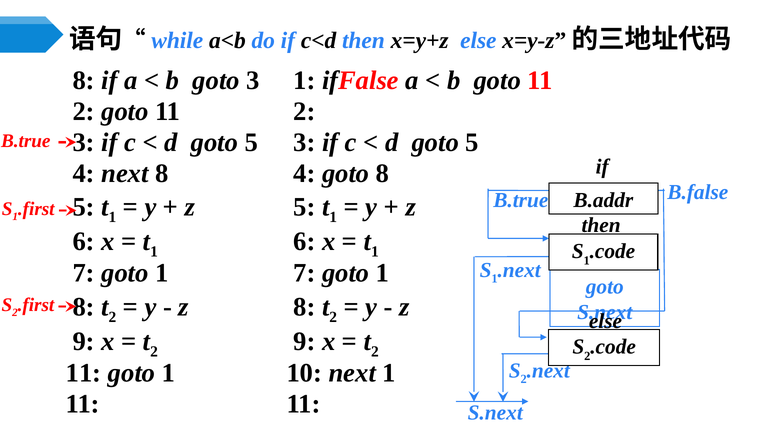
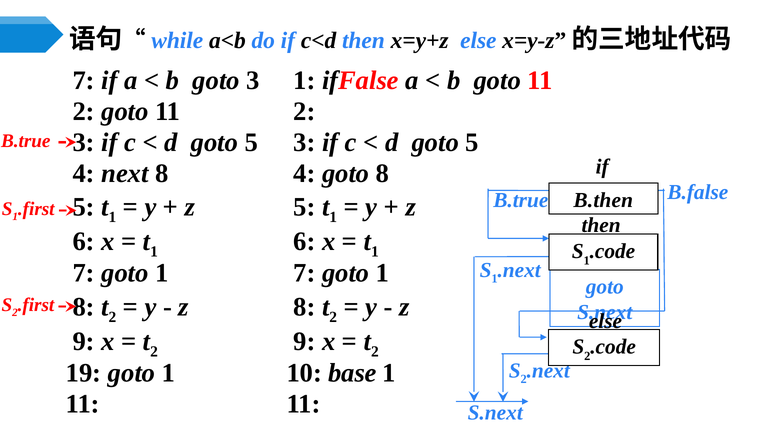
8: 8 -> 7 (84, 80)
B.addr: B.addr -> B.then (603, 200)
11: 11 -> 19 (84, 372)
10 next: next -> base (352, 372)
